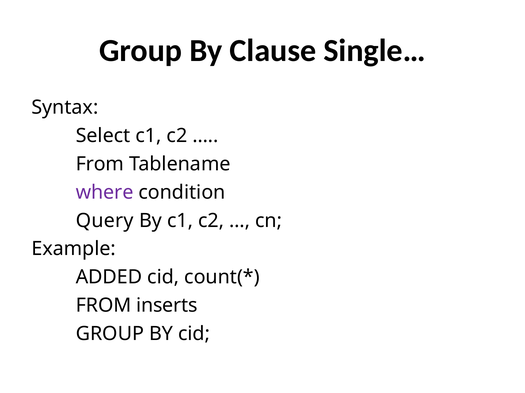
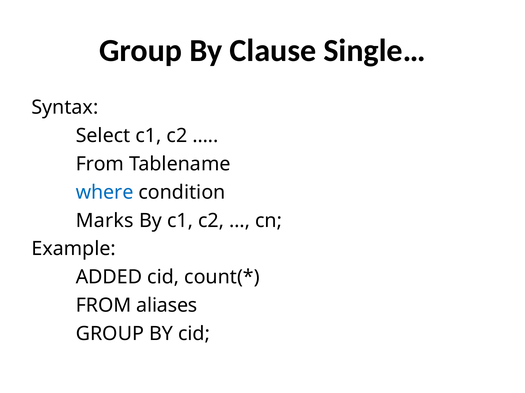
where colour: purple -> blue (105, 193)
Query: Query -> Marks (105, 221)
inserts: inserts -> aliases (167, 306)
